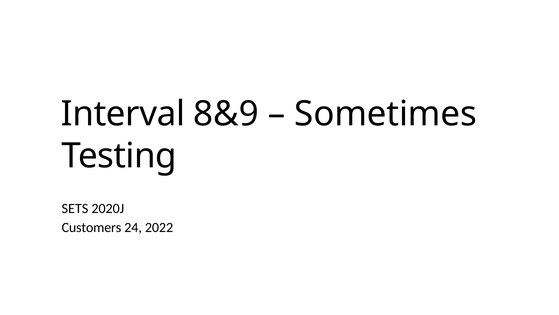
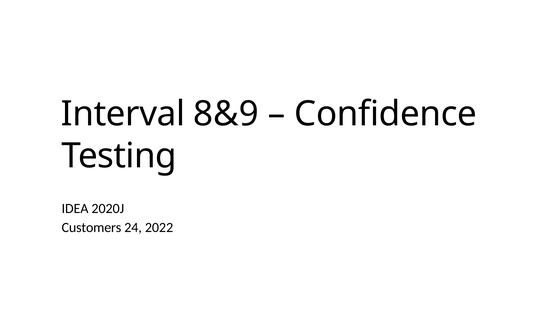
Sometimes: Sometimes -> Confidence (386, 114)
SETS: SETS -> IDEA (75, 208)
